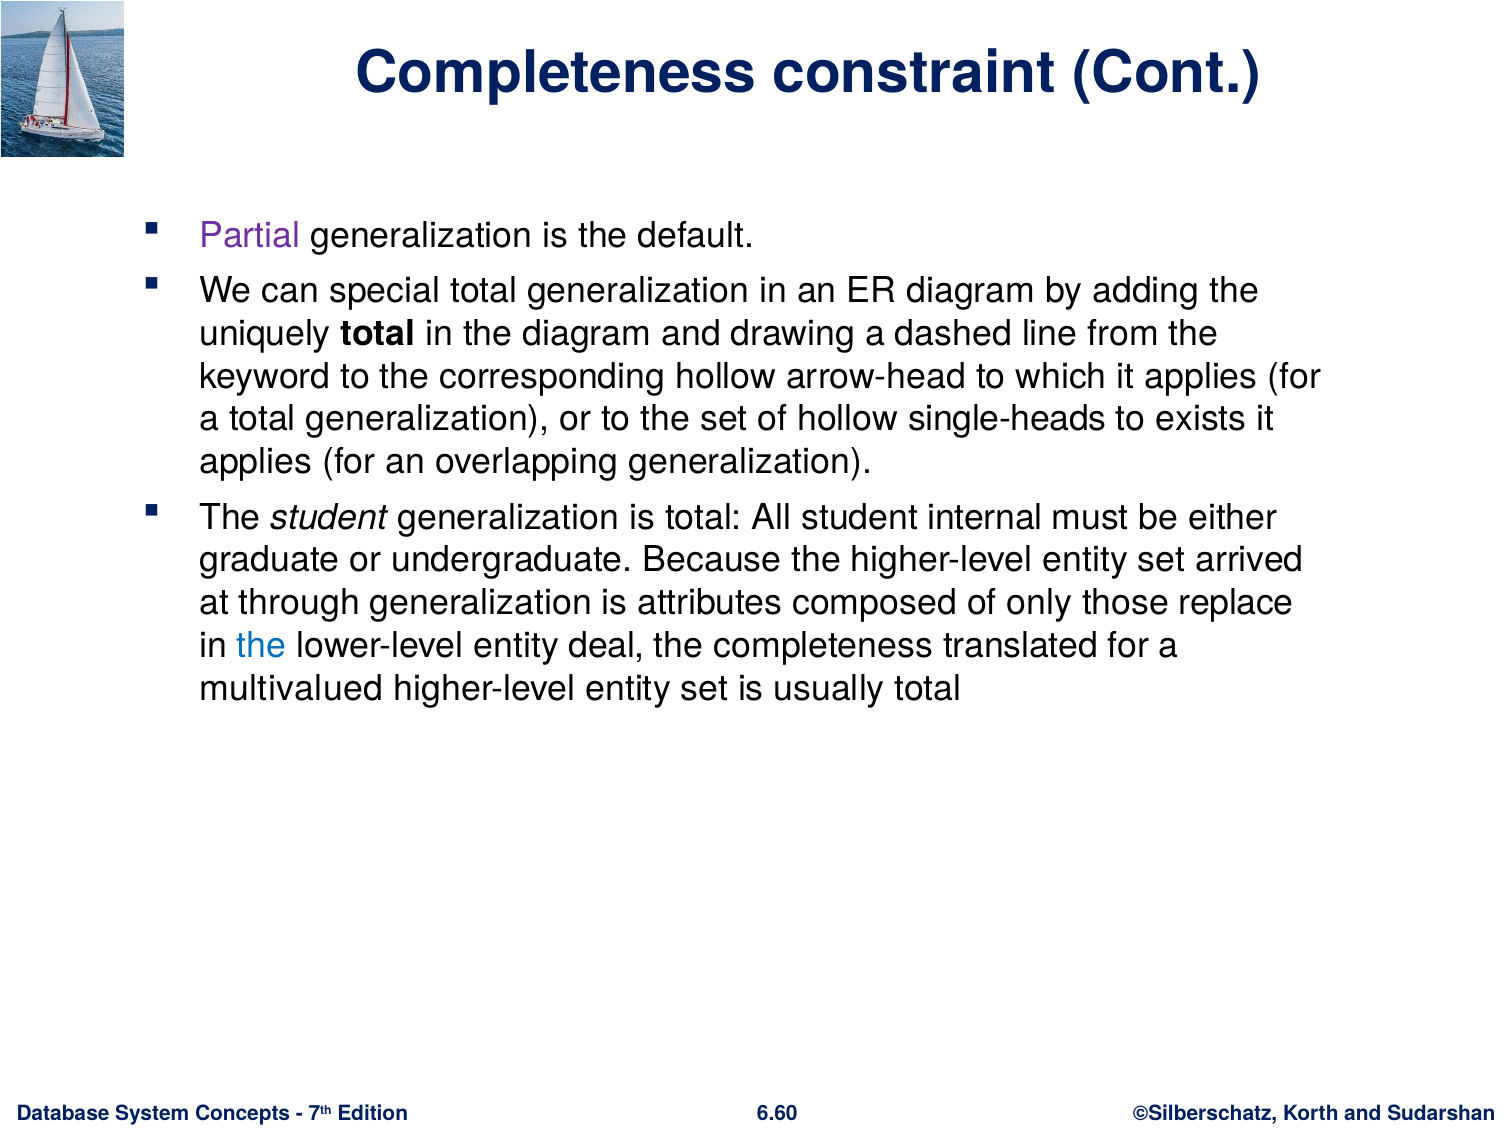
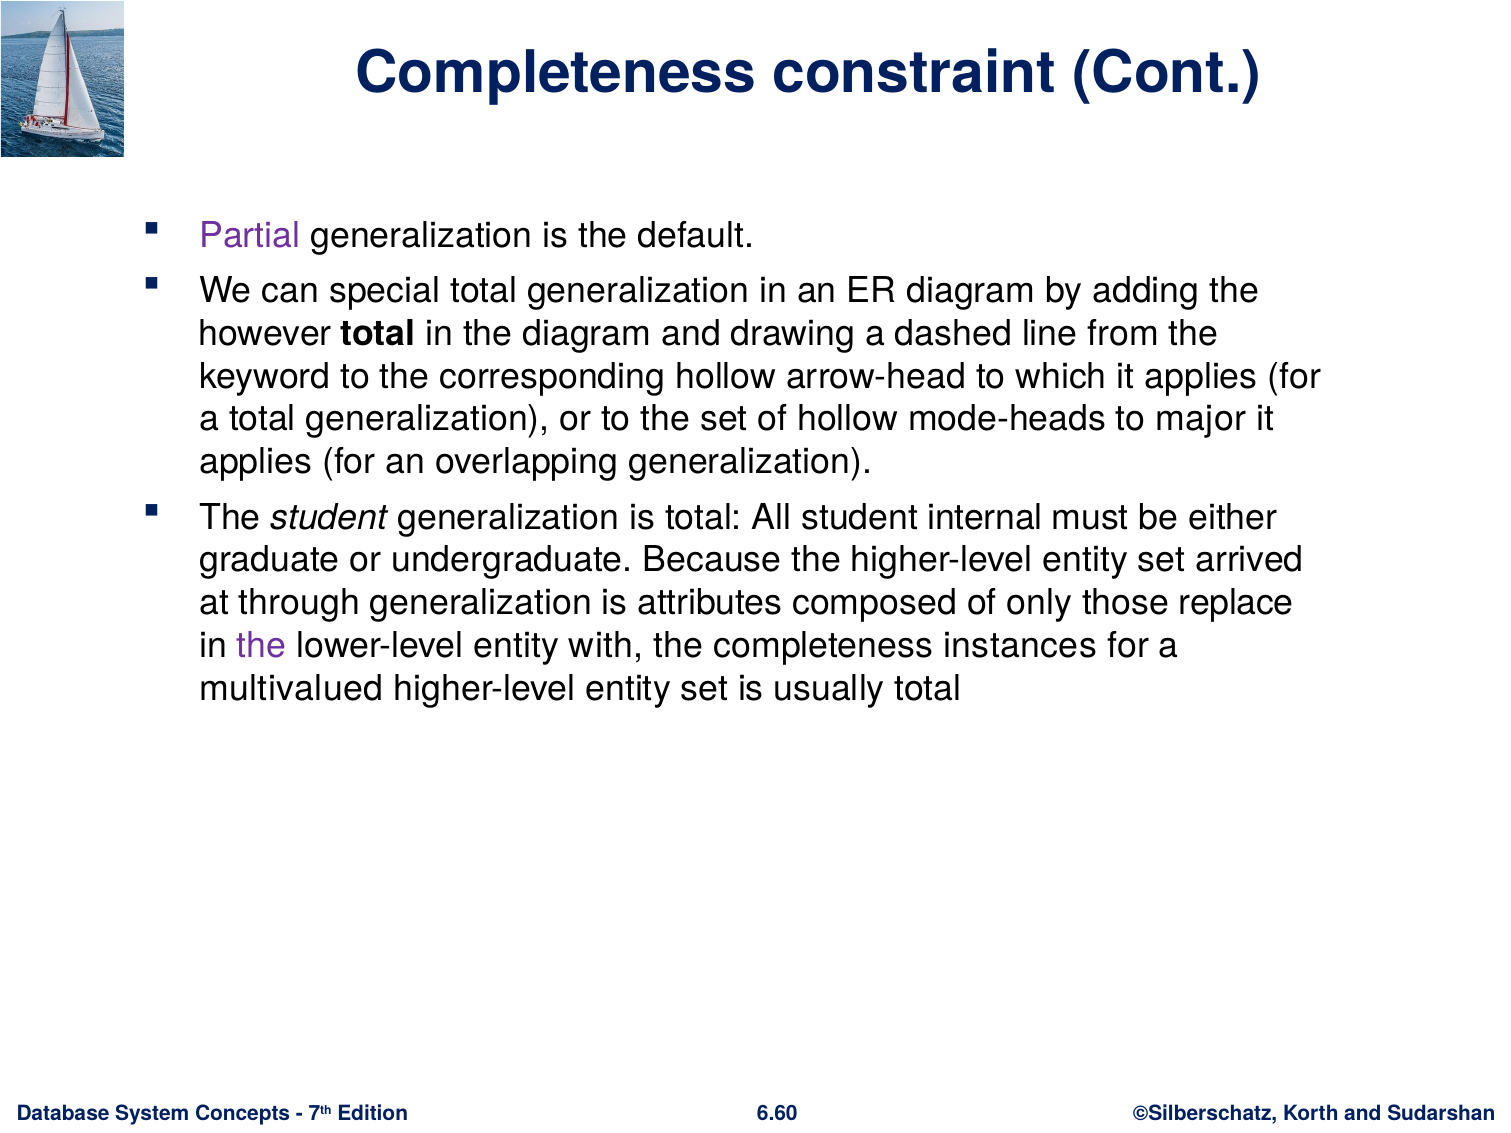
uniquely: uniquely -> however (265, 334)
single-heads: single-heads -> mode-heads (1007, 419)
exists: exists -> major (1201, 419)
the colour: blue -> purple (262, 646)
deal: deal -> with (606, 646)
translated: translated -> instances (1020, 646)
